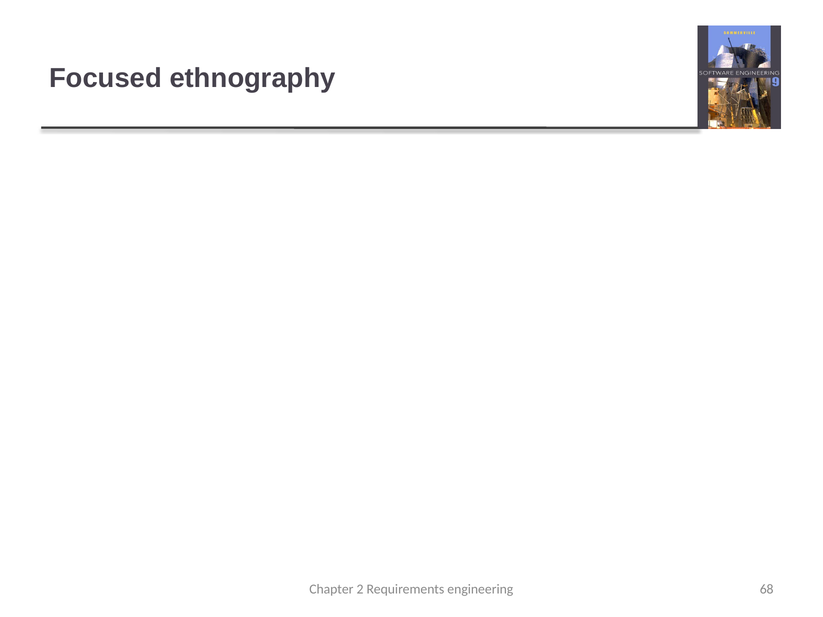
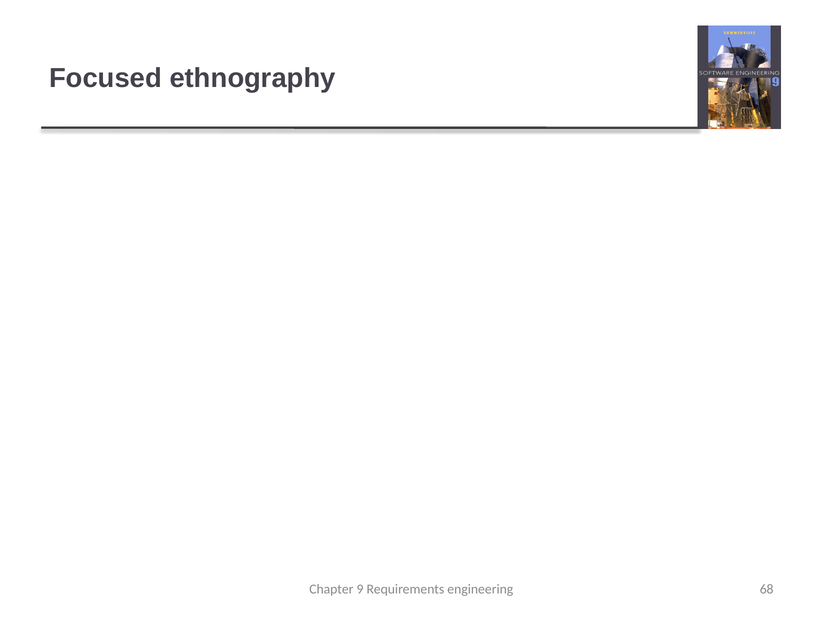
2: 2 -> 9 (360, 589)
